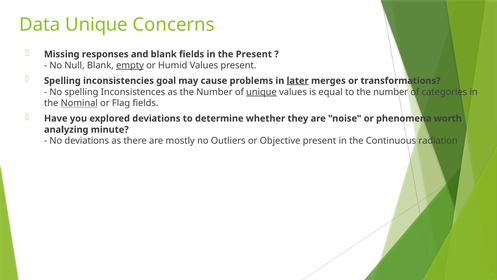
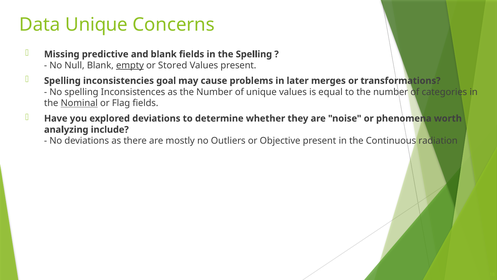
responses: responses -> predictive (105, 54)
the Present: Present -> Spelling (254, 54)
Humid: Humid -> Stored (173, 65)
later underline: present -> none (298, 81)
unique underline: present -> none (261, 92)
minute: minute -> include (110, 129)
